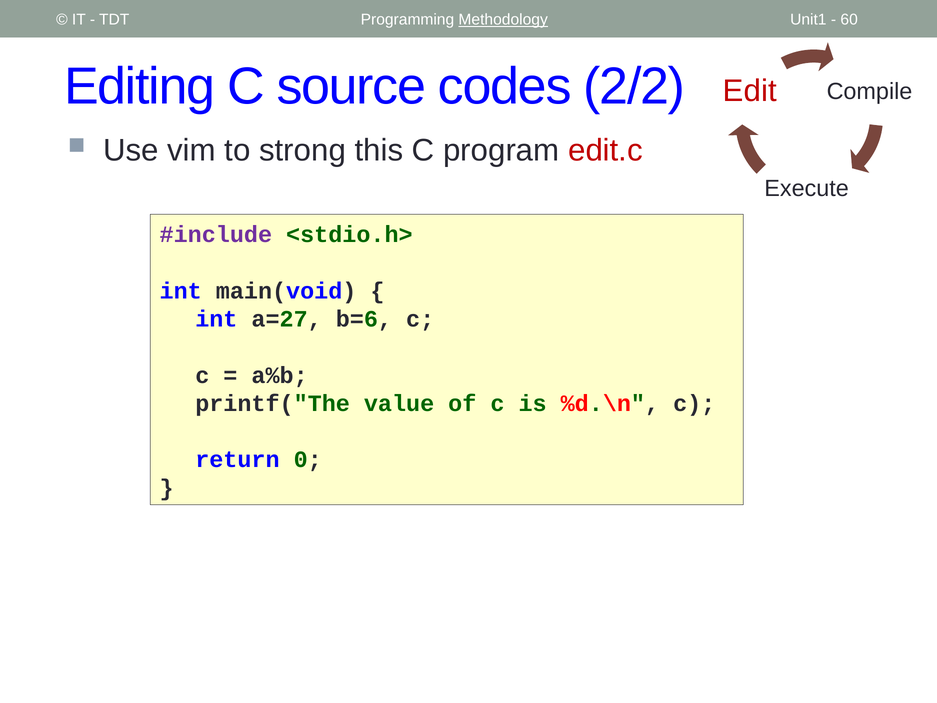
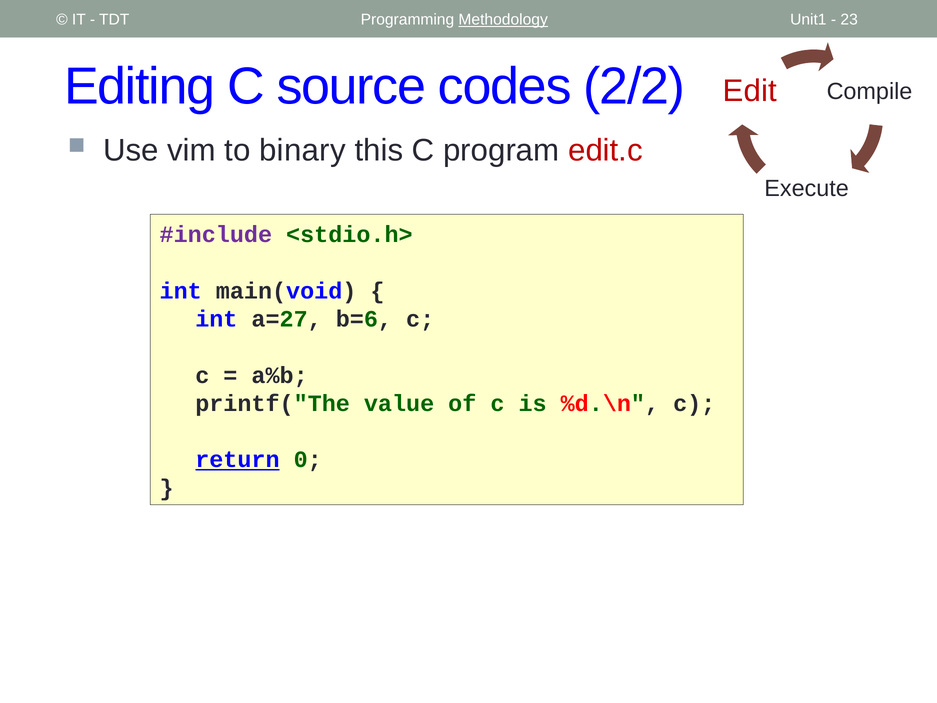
60: 60 -> 23 (849, 20)
strong: strong -> binary (302, 150)
return underline: none -> present (237, 460)
